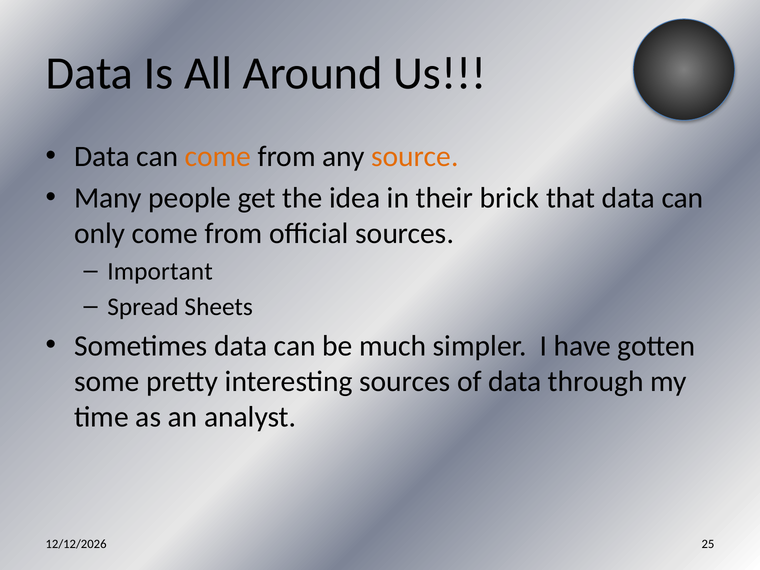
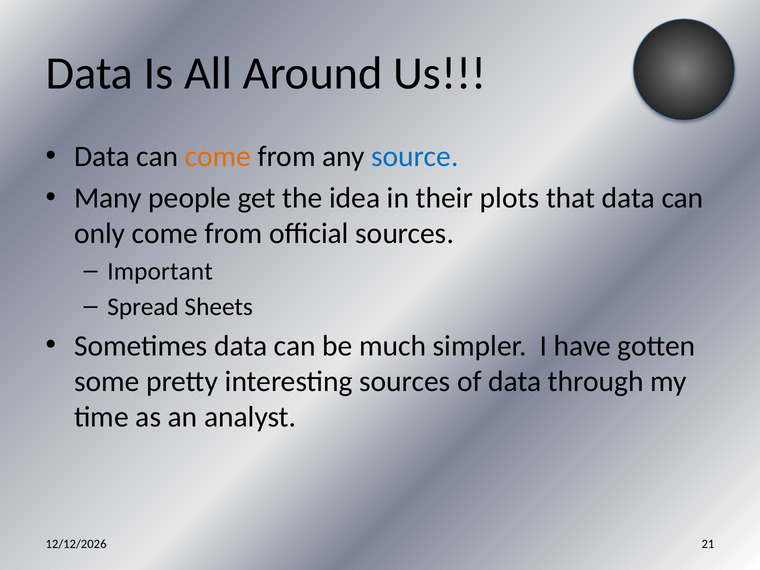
source colour: orange -> blue (415, 157)
brick: brick -> plots (509, 198)
25: 25 -> 21 (708, 544)
